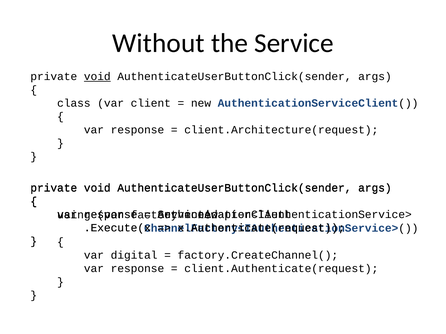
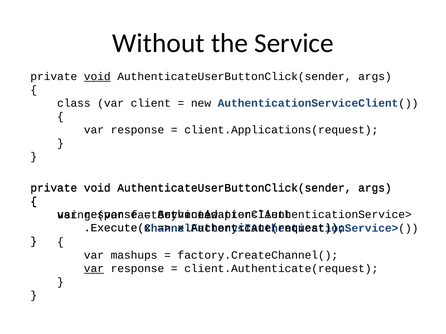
client.Architecture(request: client.Architecture(request -> client.Applications(request (281, 130)
digital: digital -> mashups (134, 255)
var underline: none -> present (94, 269)
